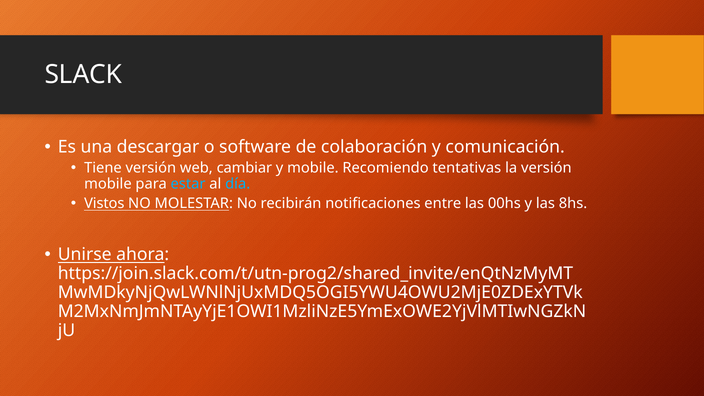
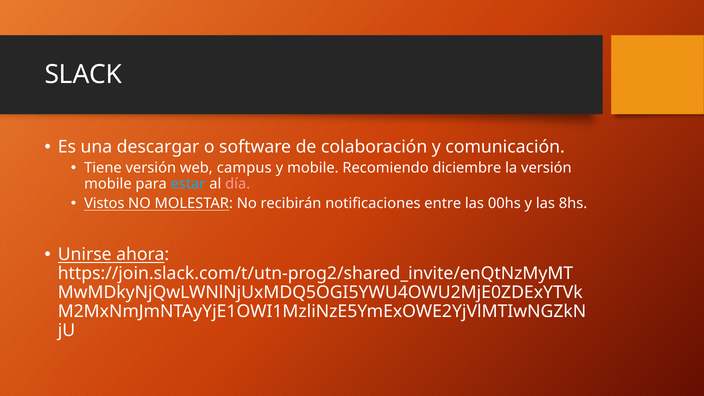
cambiar: cambiar -> campus (244, 168)
tentativas: tentativas -> diciembre (467, 168)
día colour: light blue -> pink (238, 184)
